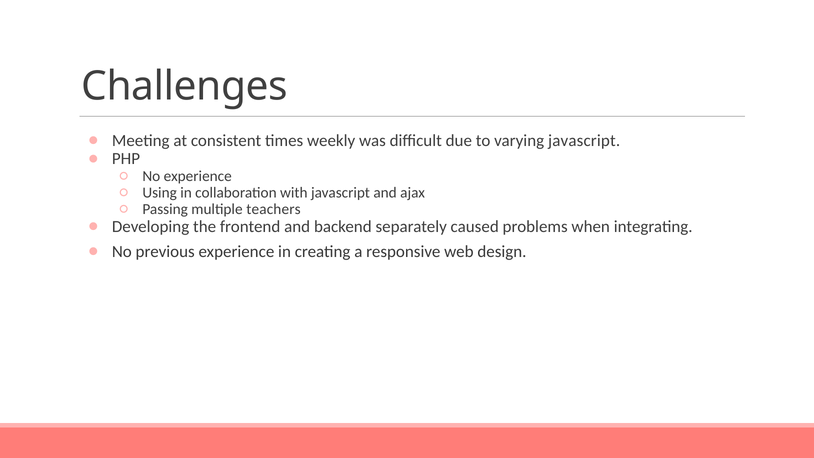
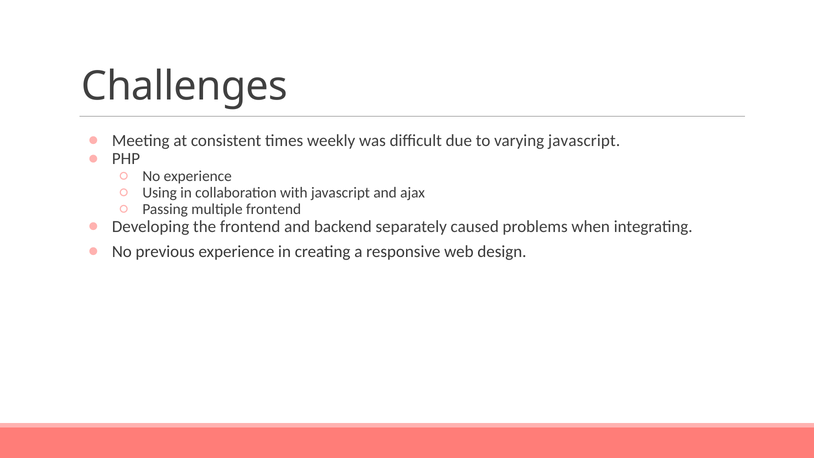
multiple teachers: teachers -> frontend (274, 209)
